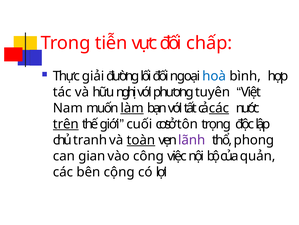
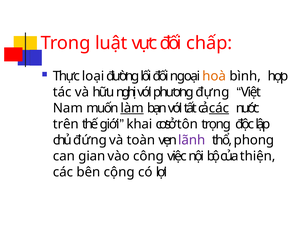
tiễn: tiễn -> luật (111, 43)
giải: giải -> loại (93, 76)
hoà colour: blue -> orange (214, 76)
tuyên: tuyên -> đựng (212, 92)
trên underline: present -> none (66, 124)
cuối: cuối -> khai (139, 124)
tranh: tranh -> đứng (90, 140)
toàn underline: present -> none (141, 140)
quản: quản -> thiện (258, 156)
